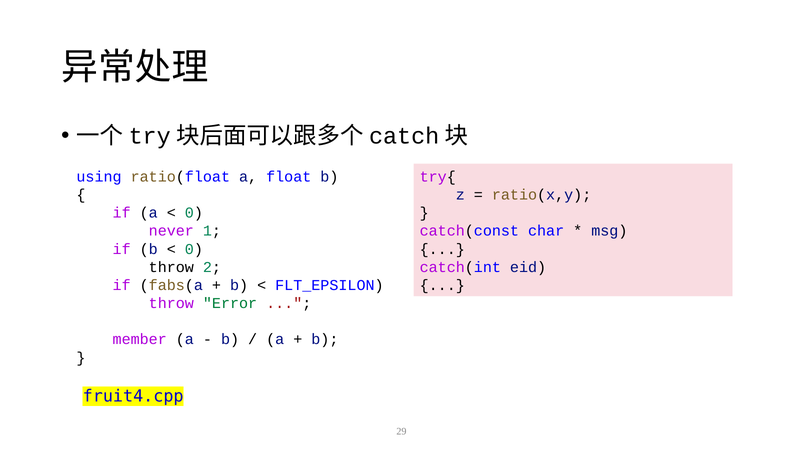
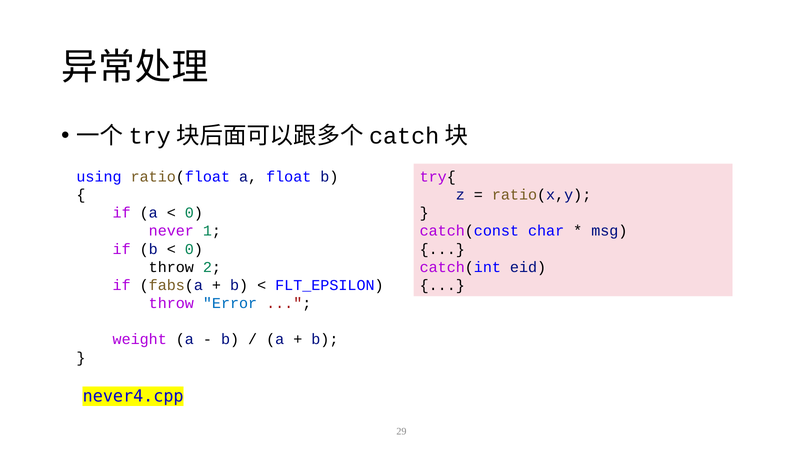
Error colour: green -> blue (230, 303)
member: member -> weight (140, 339)
fruit4.cpp: fruit4.cpp -> never4.cpp (133, 396)
